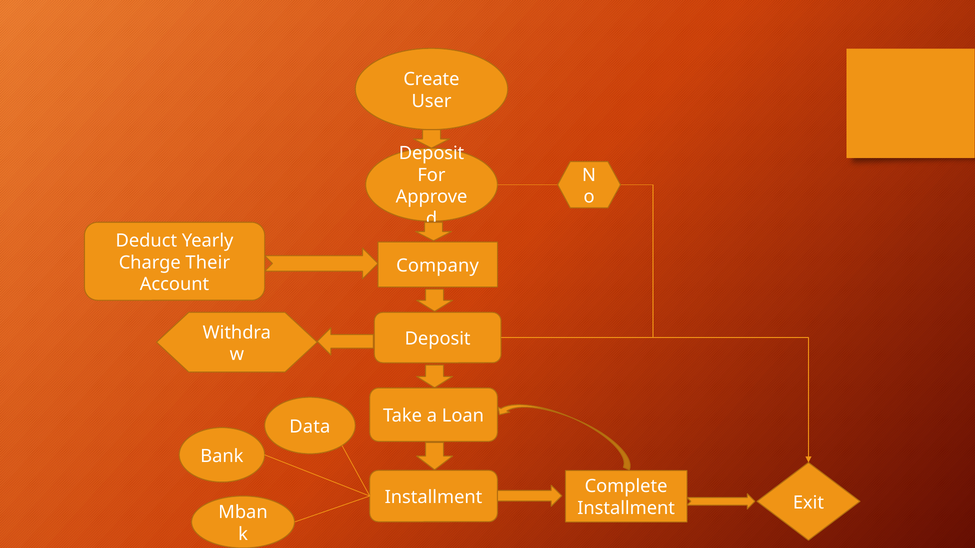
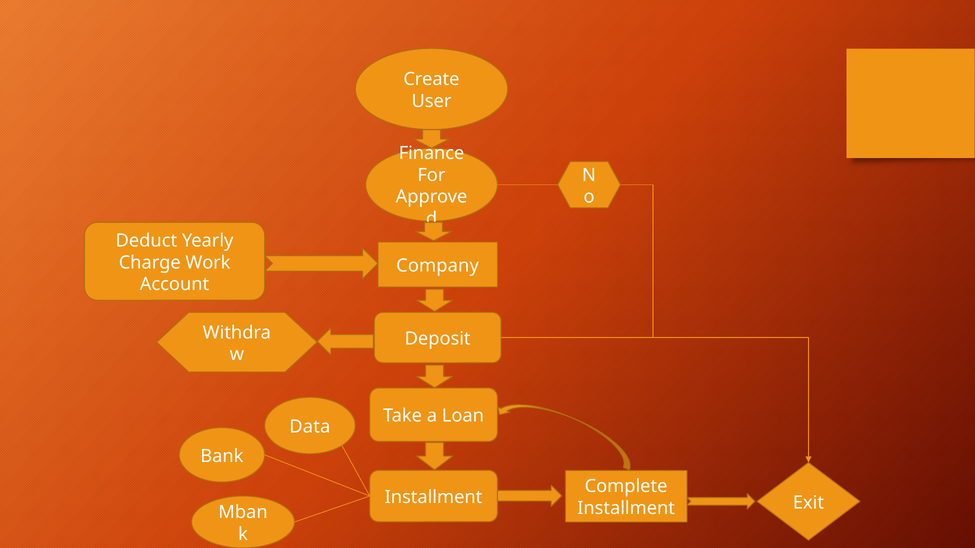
Deposit: Deposit -> Finance (432, 153)
Their: Their -> Work (208, 263)
